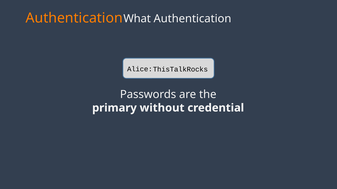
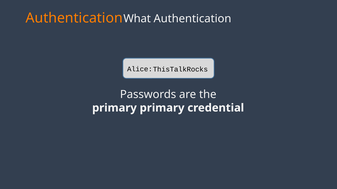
primary without: without -> primary (162, 108)
